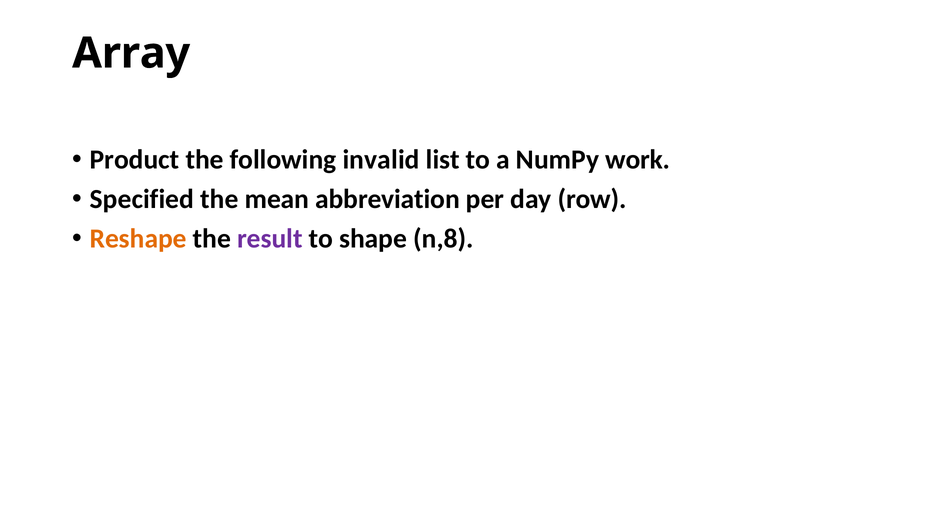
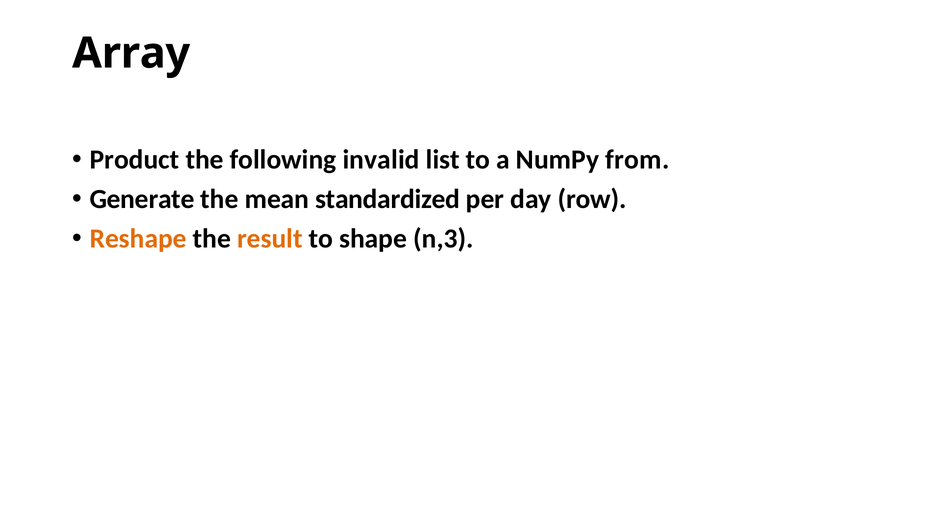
work: work -> from (637, 160)
Specified: Specified -> Generate (142, 199)
abbreviation: abbreviation -> standardized (388, 199)
result colour: purple -> orange (270, 239)
n,8: n,8 -> n,3 (443, 239)
